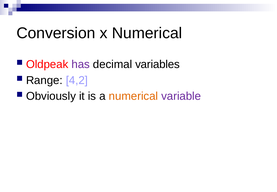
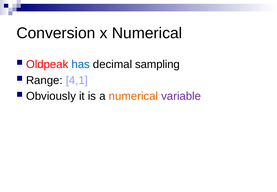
has colour: purple -> blue (81, 64)
variables: variables -> sampling (157, 64)
4,2: 4,2 -> 4,1 (77, 80)
